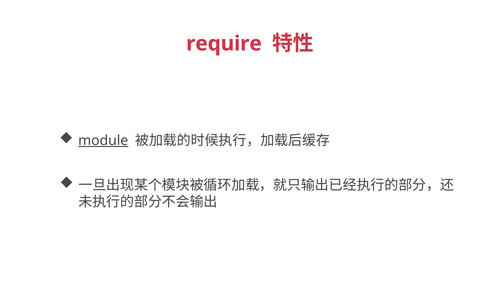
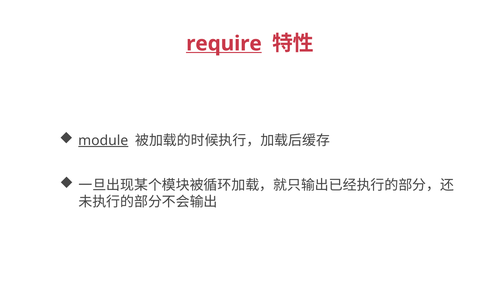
require underline: none -> present (224, 44)
